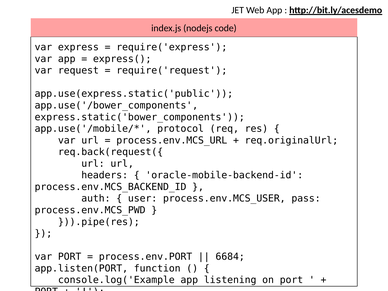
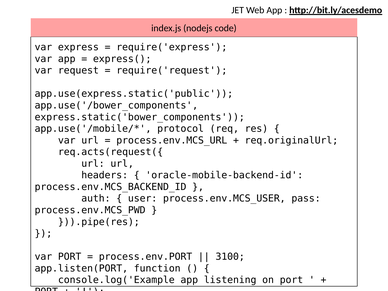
req.back(request({: req.back(request({ -> req.acts(request({ (111, 152)
6684: 6684 -> 3100 (230, 257)
